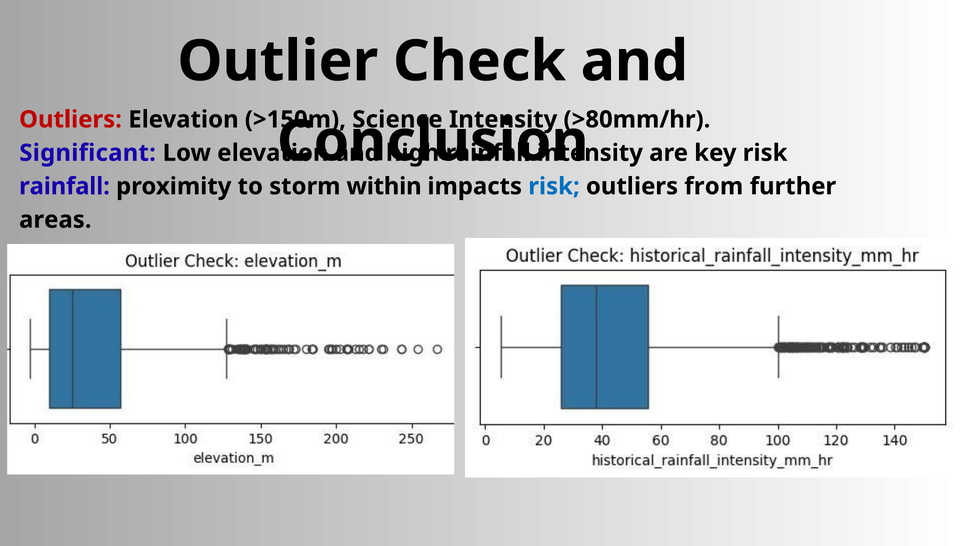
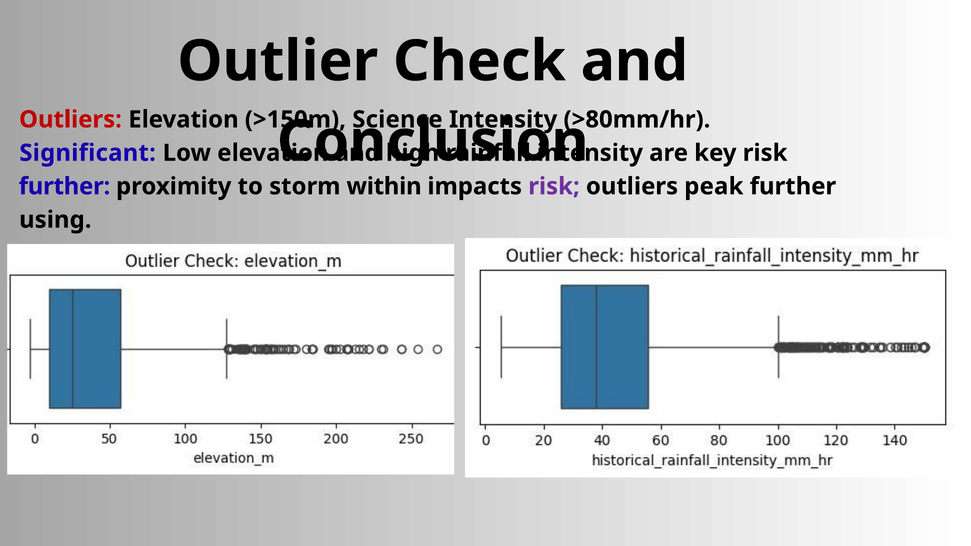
rainfall: rainfall -> further (65, 186)
risk colour: blue -> purple (554, 186)
from: from -> peak (714, 186)
areas: areas -> using (55, 220)
